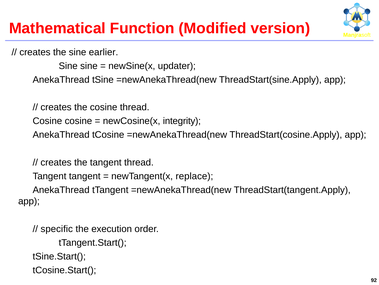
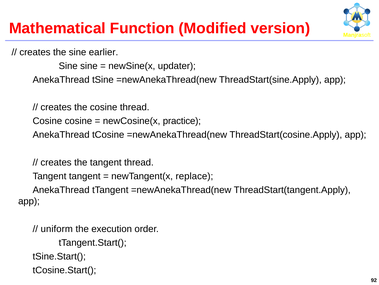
integrity: integrity -> practice (182, 121)
specific: specific -> uniform (57, 228)
